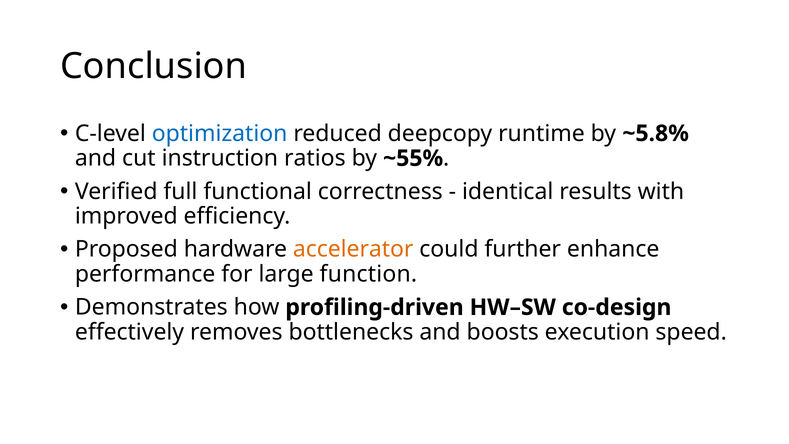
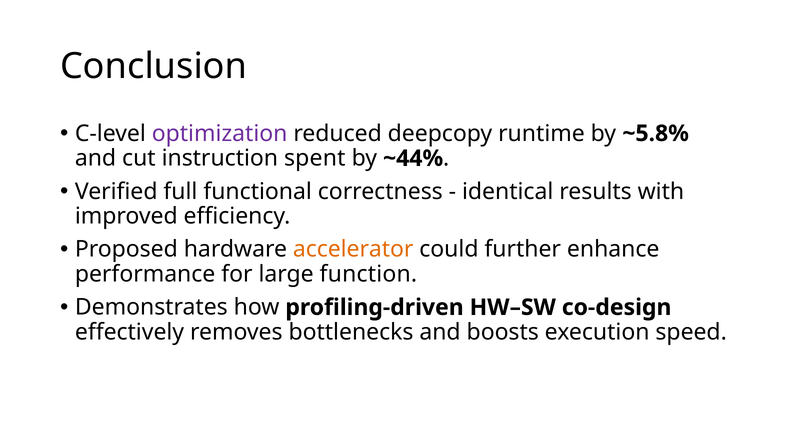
optimization colour: blue -> purple (220, 133)
ratios: ratios -> spent (315, 158)
~55%: ~55% -> ~44% (413, 158)
